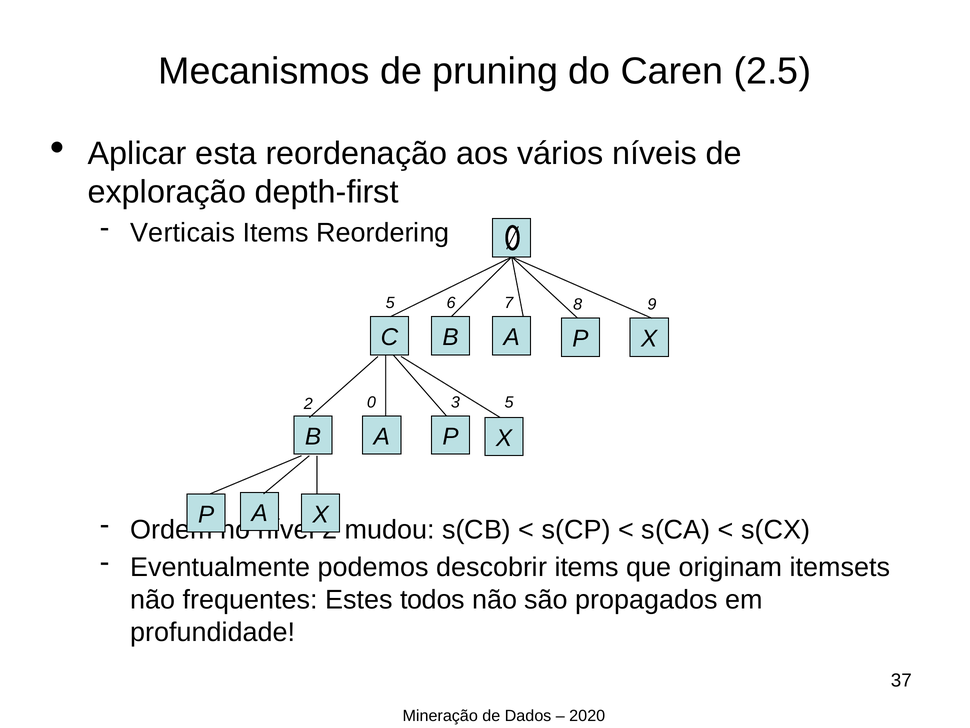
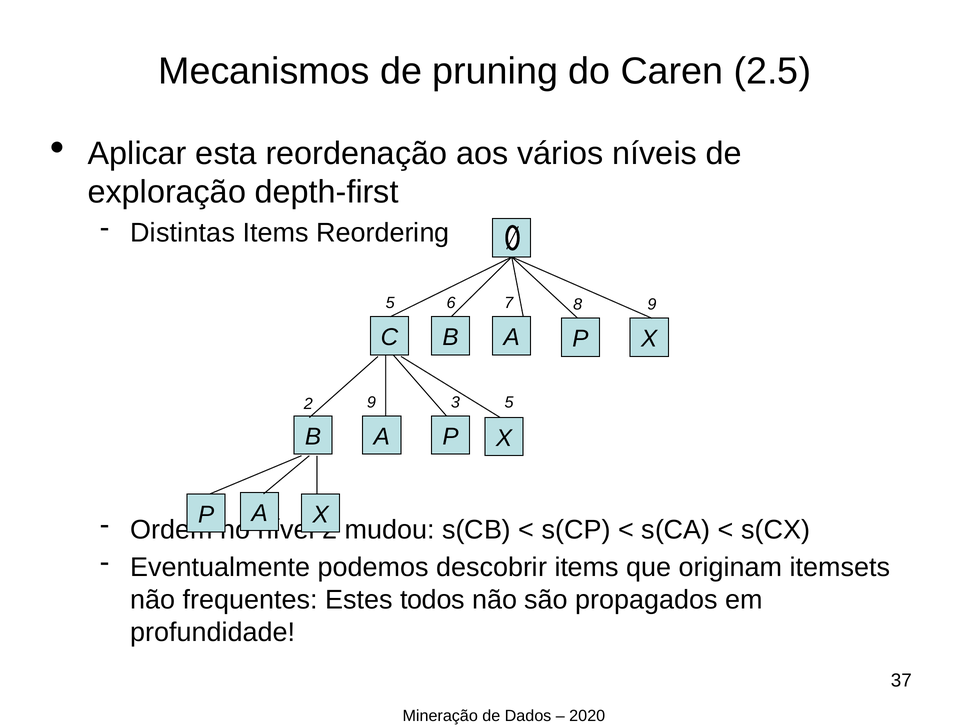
Verticais: Verticais -> Distintas (183, 233)
2 0: 0 -> 9 (371, 402)
